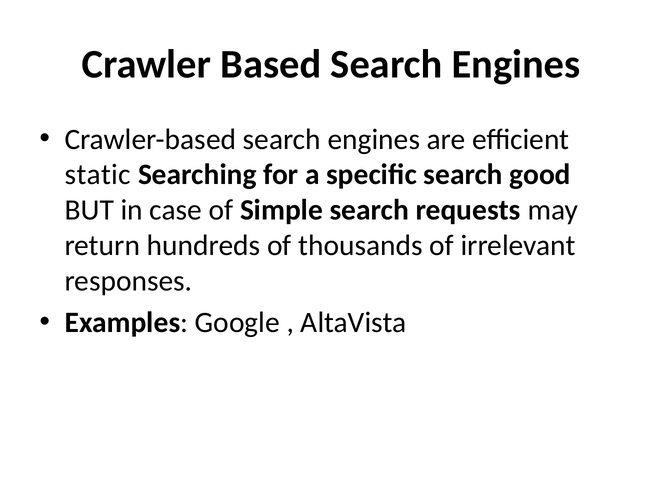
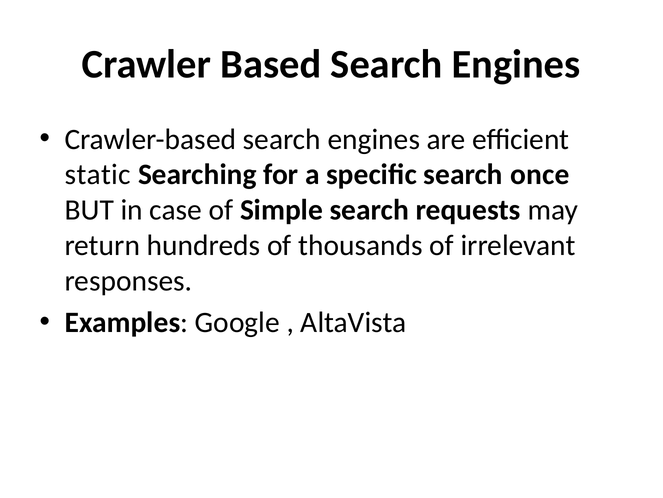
good: good -> once (540, 174)
